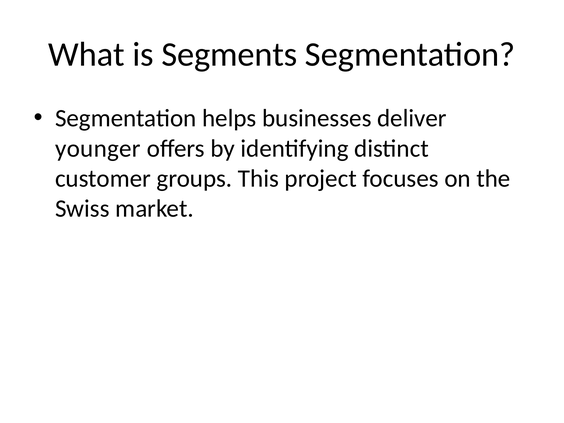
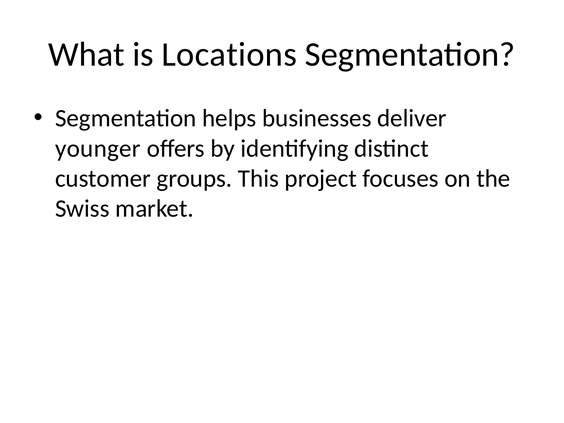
Segments: Segments -> Locations (229, 55)
